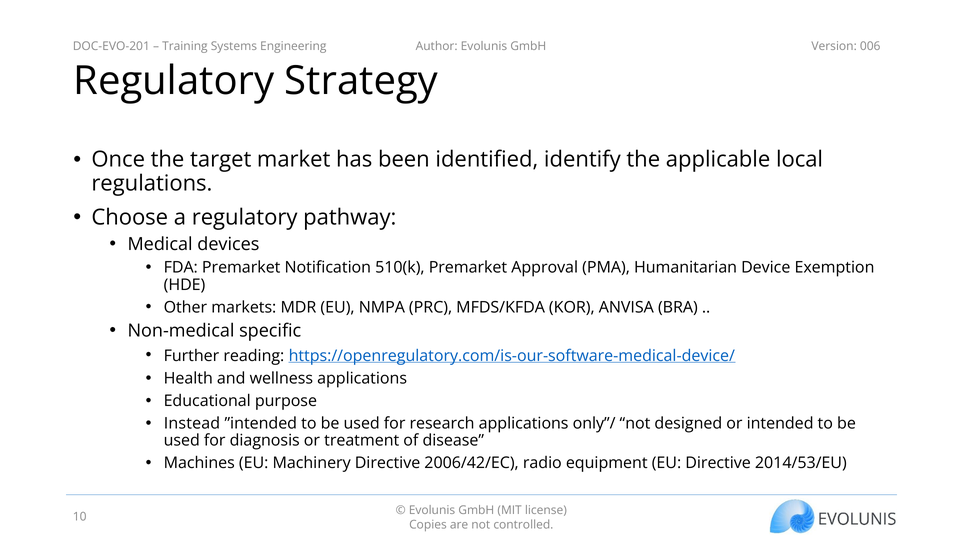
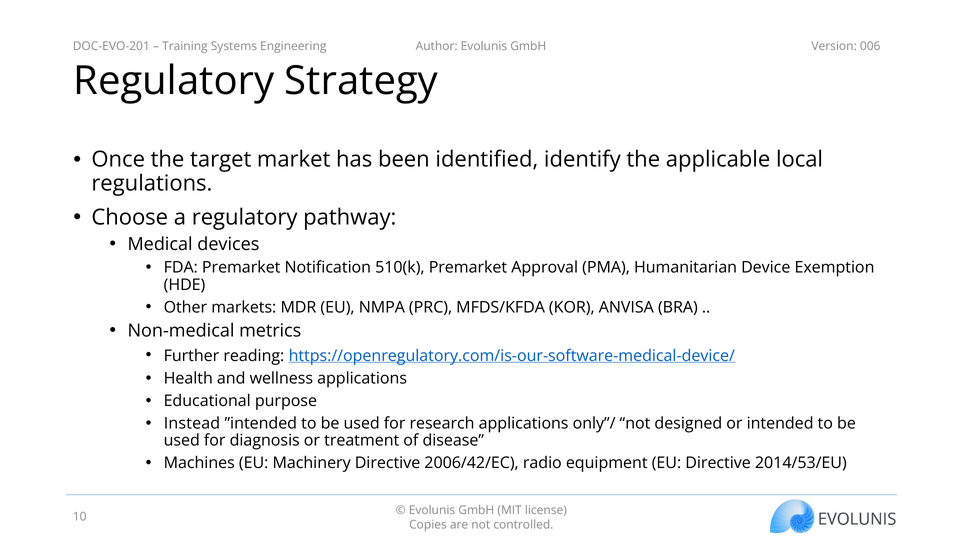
specific: specific -> metrics (270, 330)
